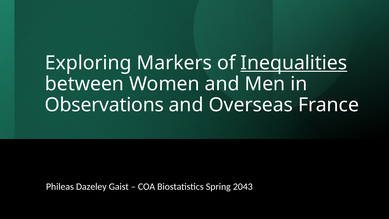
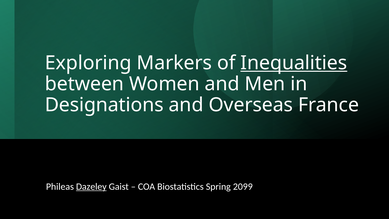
Observations: Observations -> Designations (104, 105)
Dazeley underline: none -> present (91, 186)
2043: 2043 -> 2099 (243, 186)
